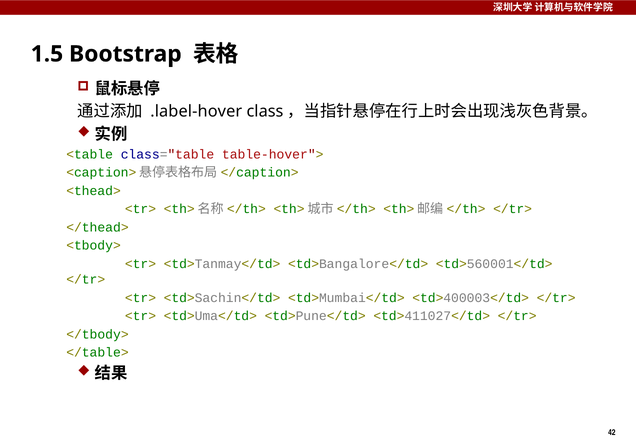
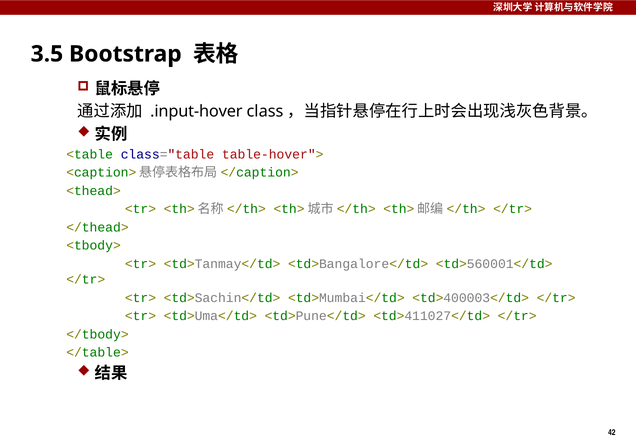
1.5: 1.5 -> 3.5 (47, 54)
.label-hover: .label-hover -> .input-hover (196, 112)
